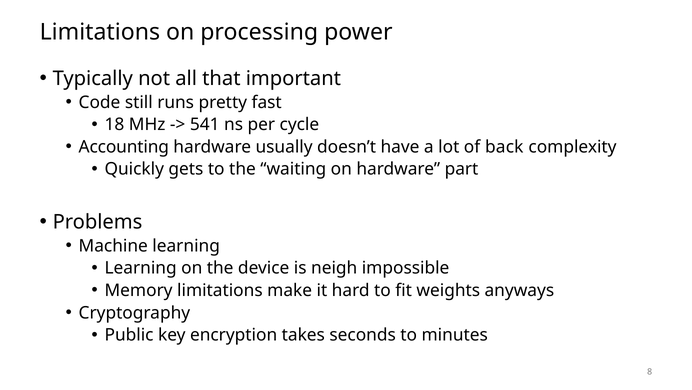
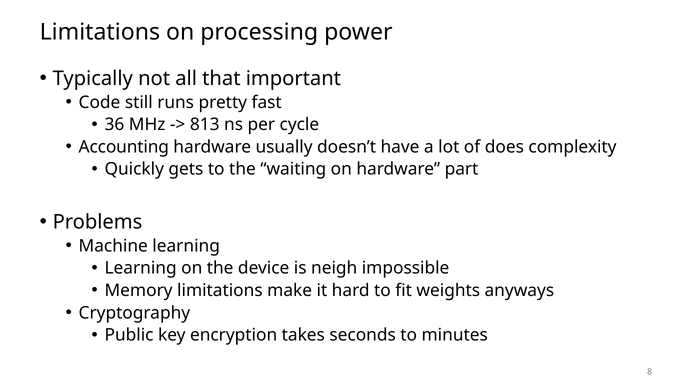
18: 18 -> 36 (114, 124)
541: 541 -> 813 (205, 124)
back: back -> does (504, 147)
